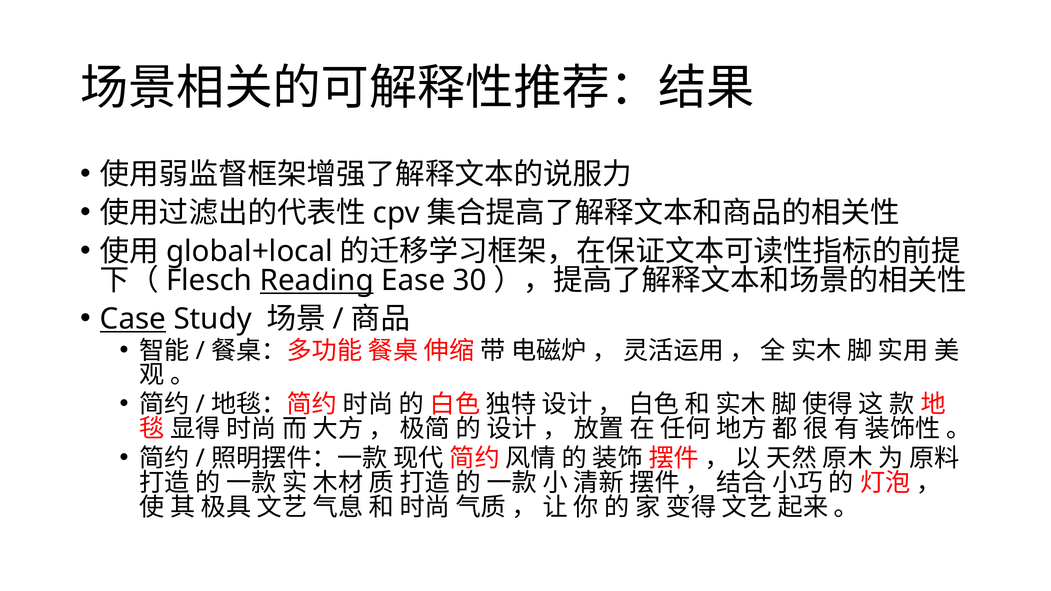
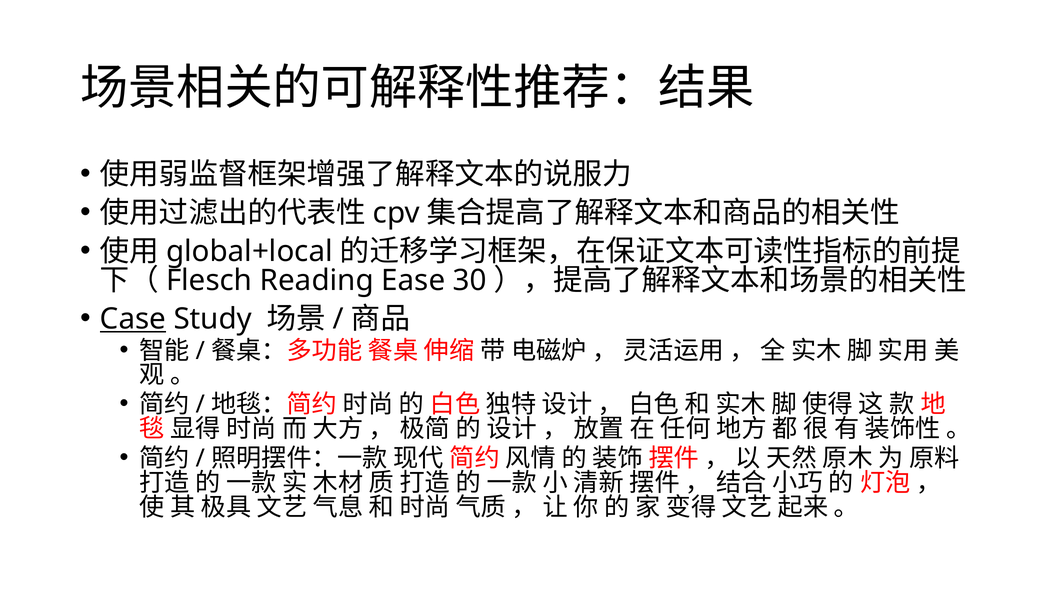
Reading underline: present -> none (317, 281)
